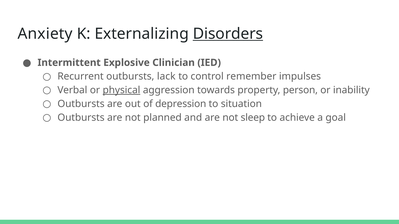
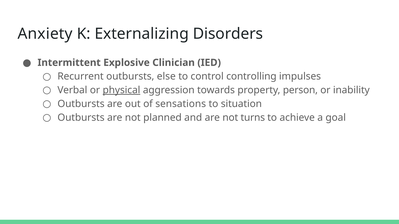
Disorders underline: present -> none (228, 34)
lack: lack -> else (166, 77)
remember: remember -> controlling (251, 77)
depression: depression -> sensations (181, 104)
sleep: sleep -> turns (253, 118)
